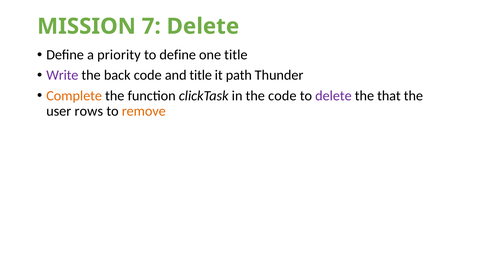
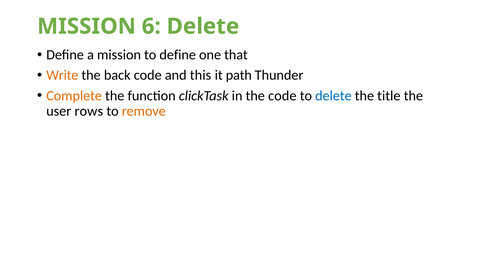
7: 7 -> 6 (151, 26)
a priority: priority -> mission (119, 55)
one title: title -> that (236, 55)
Write colour: purple -> orange (62, 75)
and title: title -> this (201, 75)
delete colour: purple -> blue (333, 96)
that: that -> title (389, 96)
